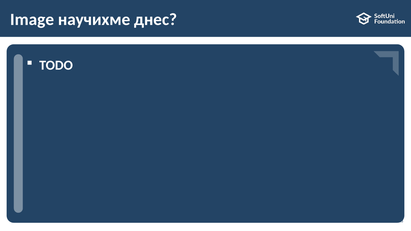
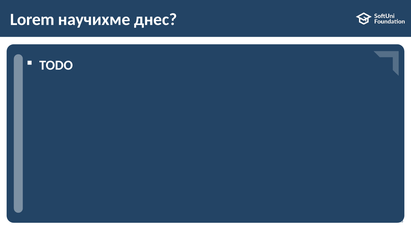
Image: Image -> Lorem (32, 19)
